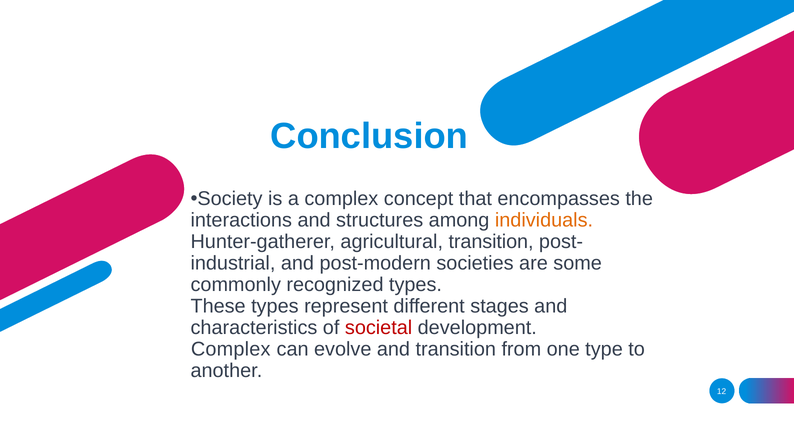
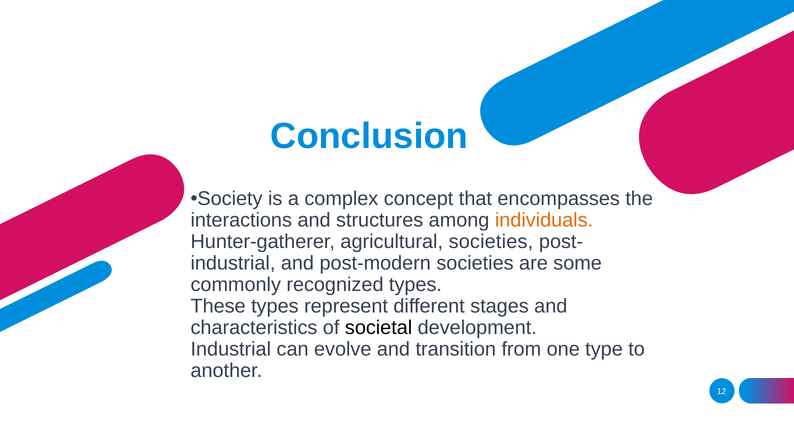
agricultural transition: transition -> societies (491, 242)
societal colour: red -> black (379, 327)
Complex: Complex -> Industrial (231, 349)
